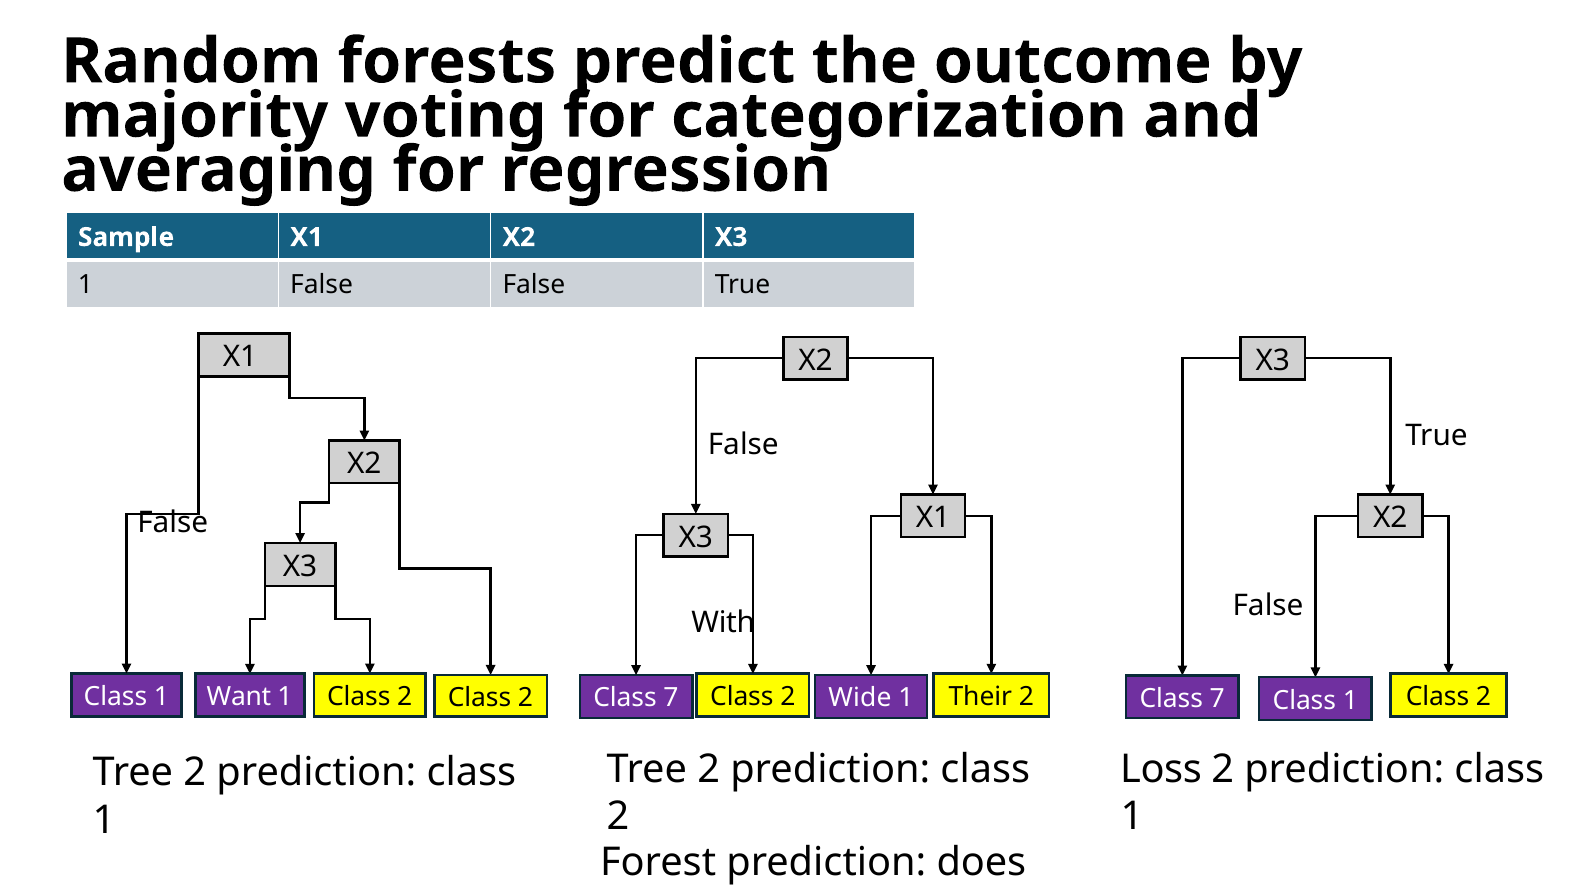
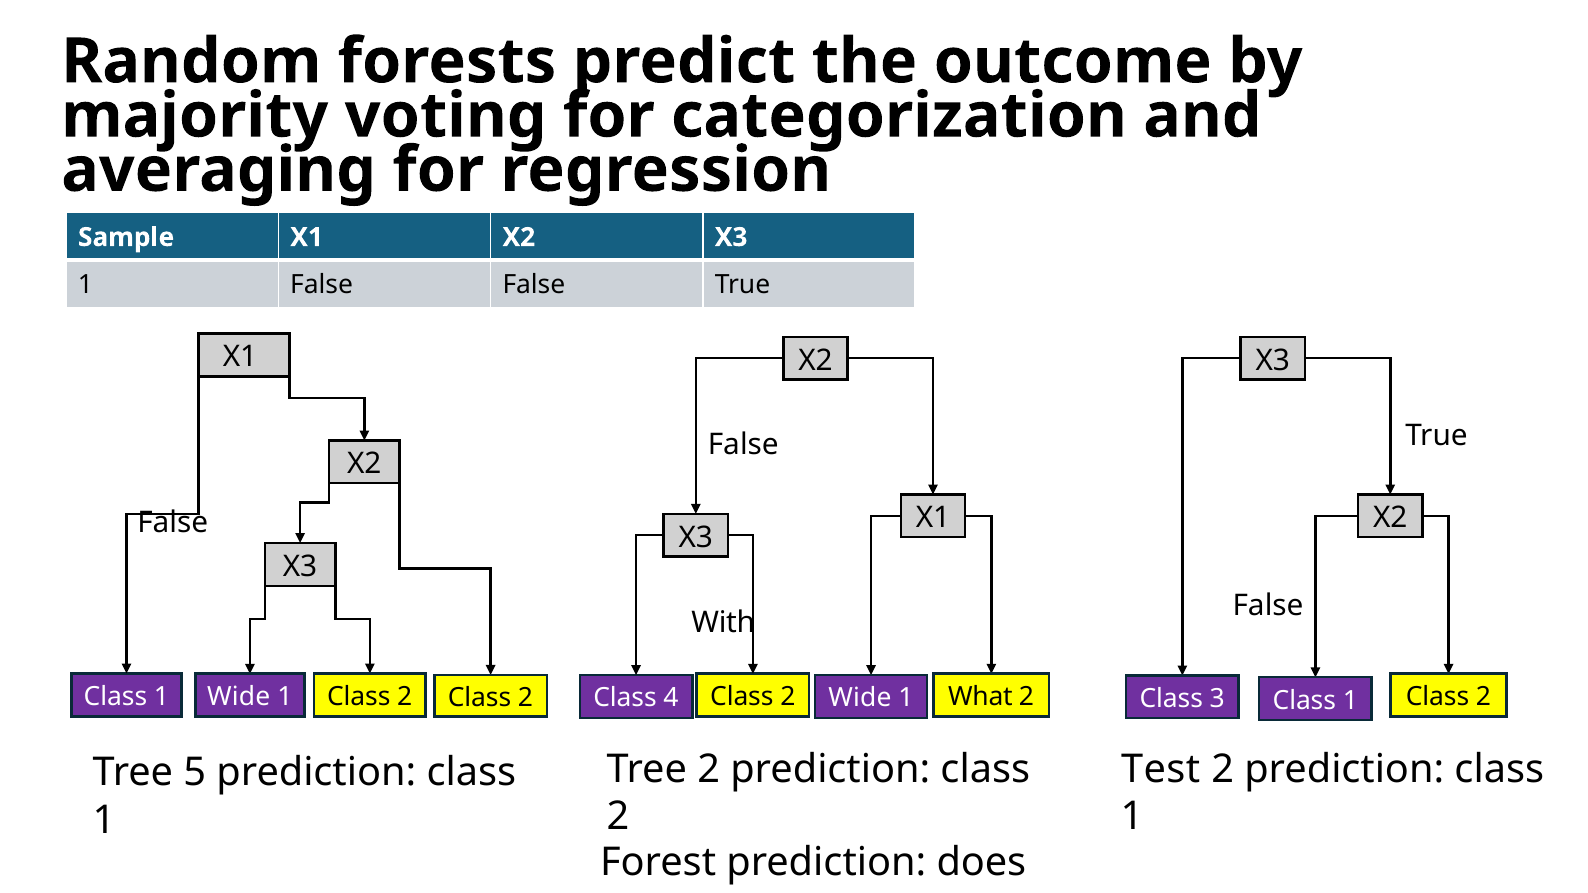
Want: Want -> Wide (239, 697)
7: 7 -> 4 (671, 698)
Their: Their -> What (980, 697)
7: 7 -> 3 (1217, 699)
Loss: Loss -> Test (1161, 769)
2: 2 -> 5 (195, 773)
